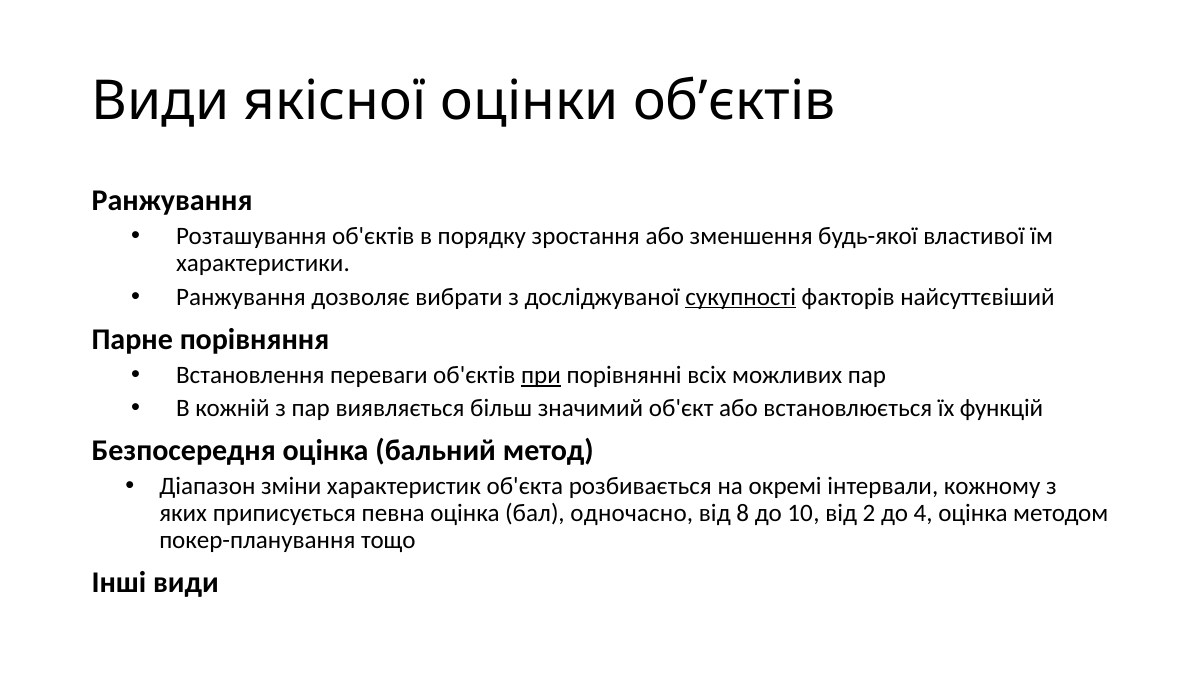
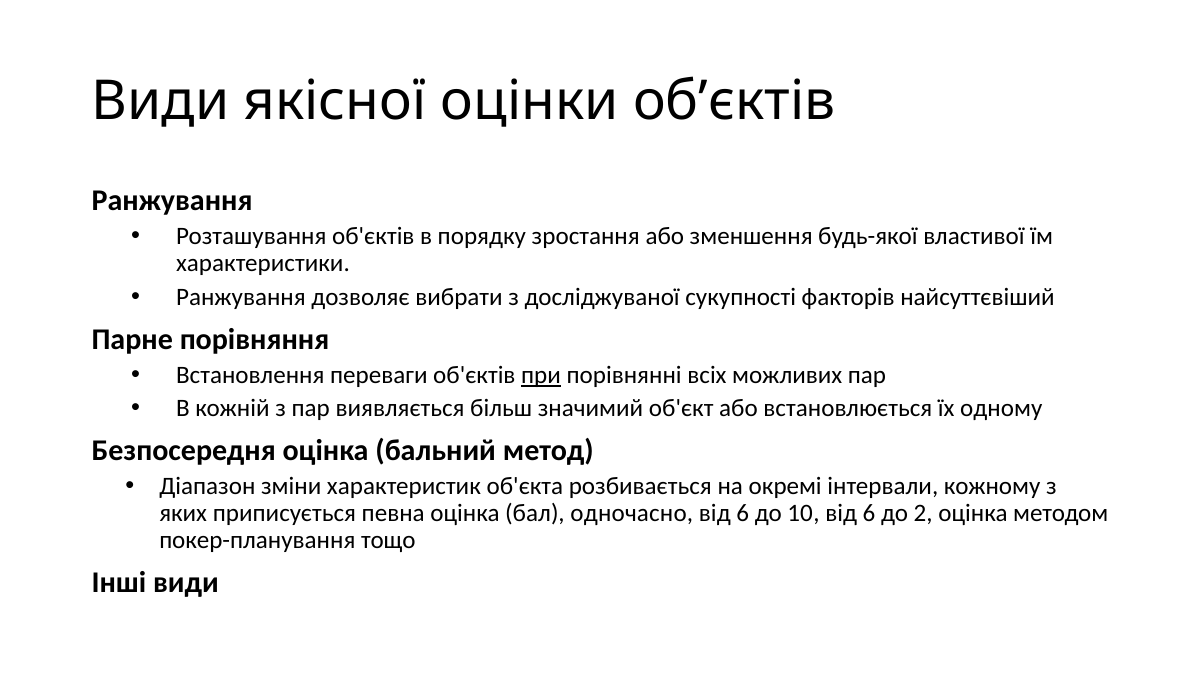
сукупності underline: present -> none (741, 297)
функцій: функцій -> одному (1001, 408)
8: 8 -> 6 (743, 514)
10 від 2: 2 -> 6 (869, 514)
4: 4 -> 2 (923, 514)
